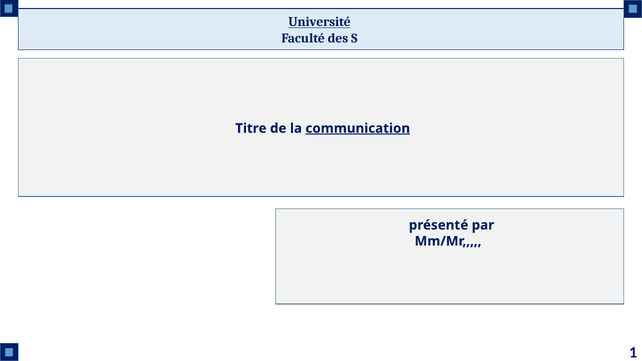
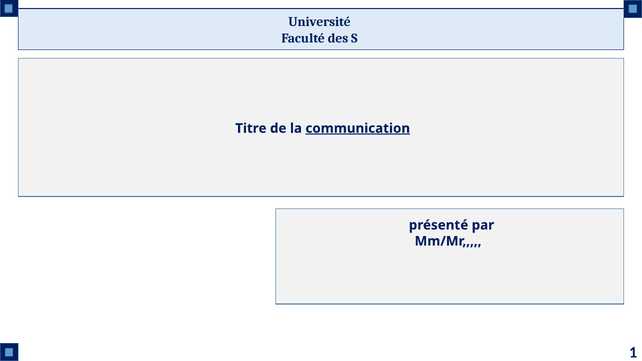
Université underline: present -> none (320, 22)
